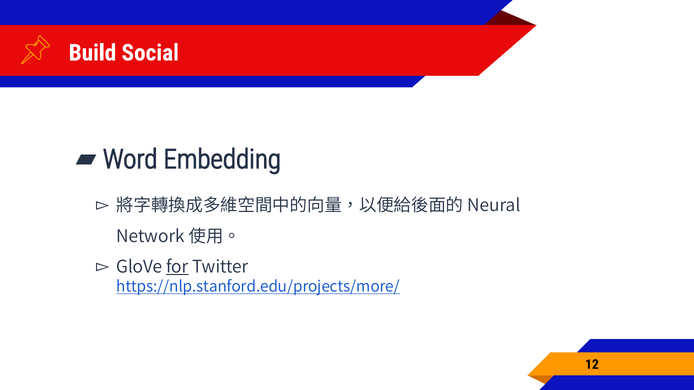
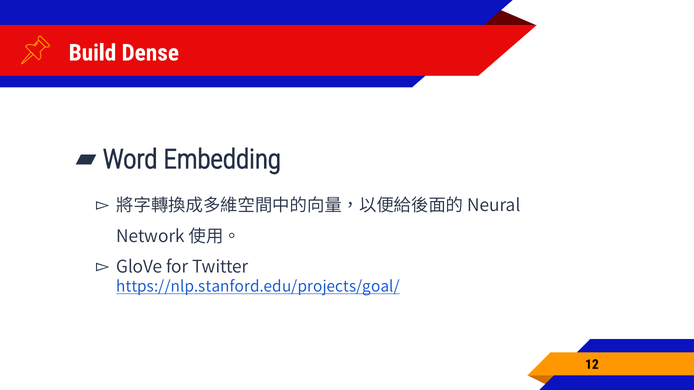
Social: Social -> Dense (150, 53)
for underline: present -> none (177, 267)
https://nlp.stanford.edu/projects/more/: https://nlp.stanford.edu/projects/more/ -> https://nlp.stanford.edu/projects/goal/ (258, 287)
